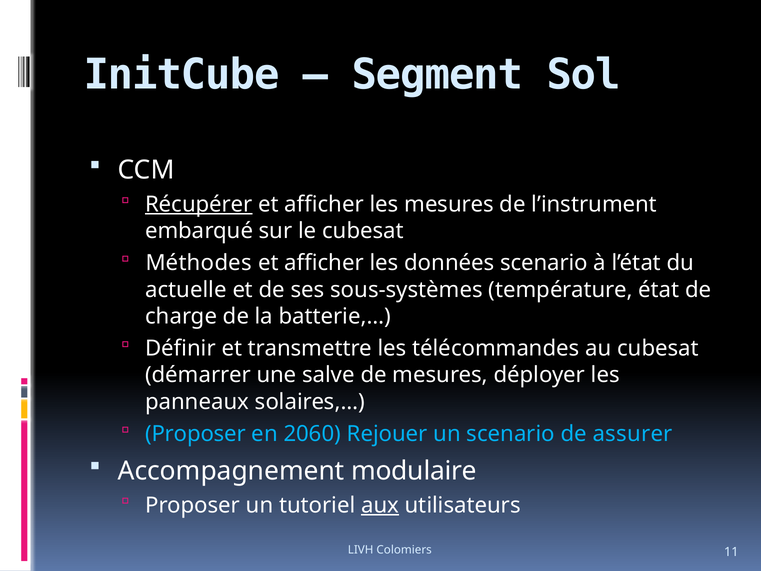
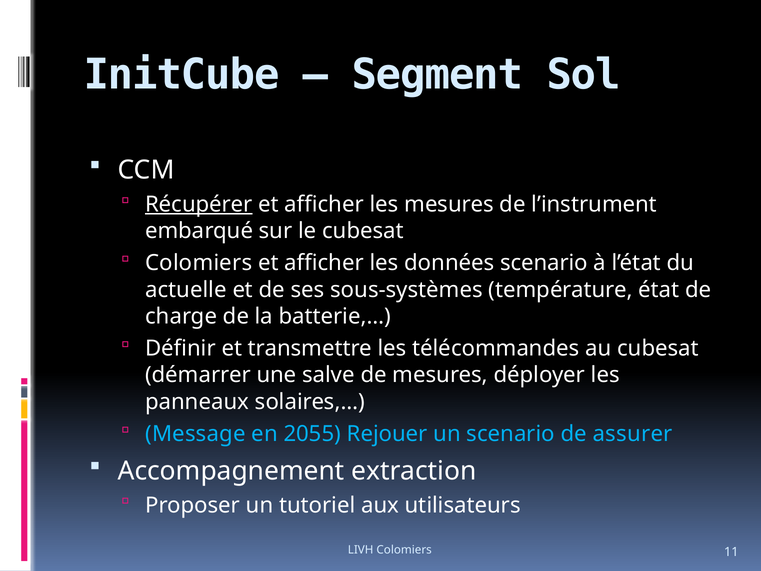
Méthodes: Méthodes -> Colomiers (199, 263)
Proposer: Proposer -> Message (195, 434)
2060: 2060 -> 2055 (312, 434)
modulaire: modulaire -> extraction (414, 471)
aux underline: present -> none (380, 505)
